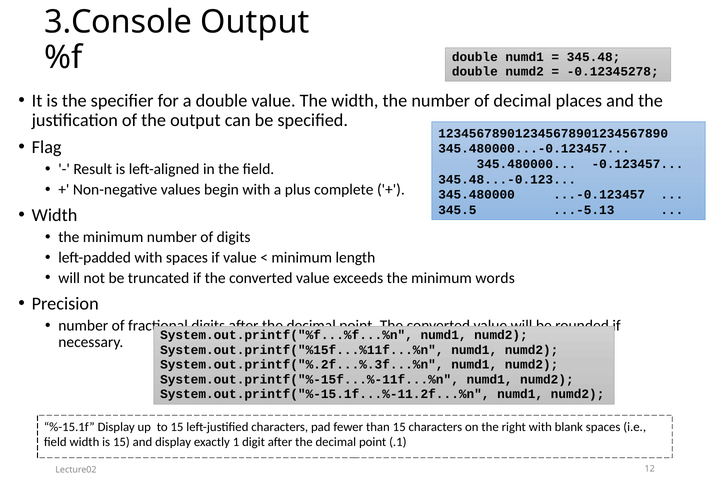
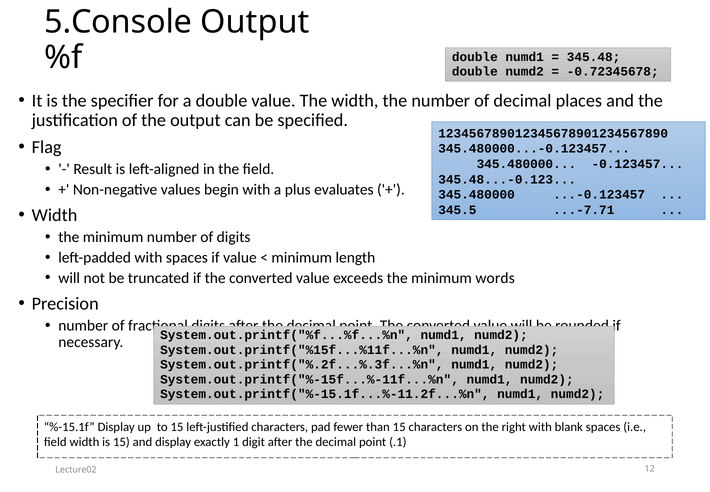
3.Console: 3.Console -> 5.Console (118, 22)
-0.12345278: -0.12345278 -> -0.72345678 (613, 72)
complete: complete -> evaluates (344, 189)
...-5.13: ...-5.13 -> ...-7.71 (584, 210)
